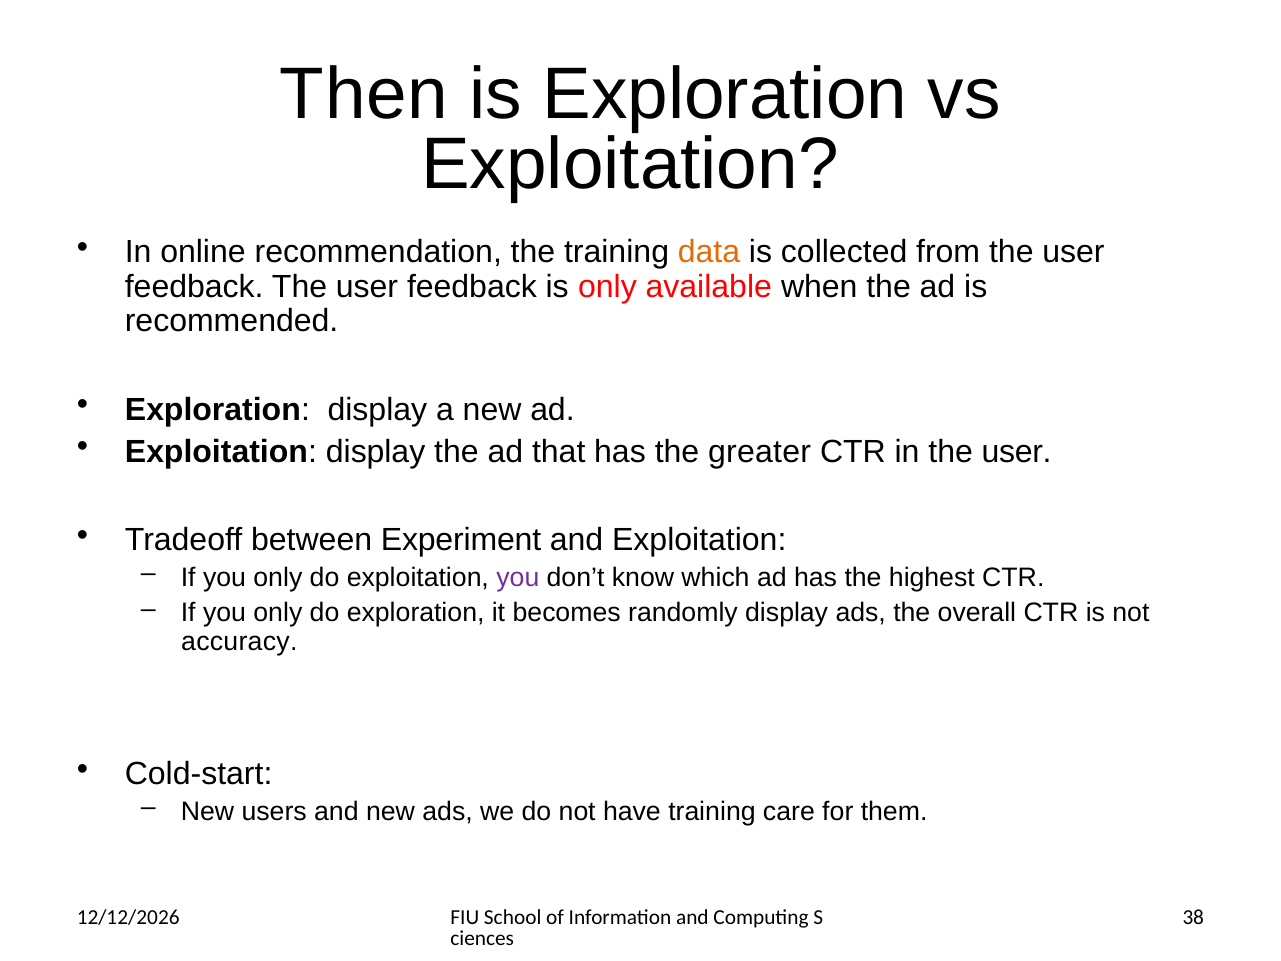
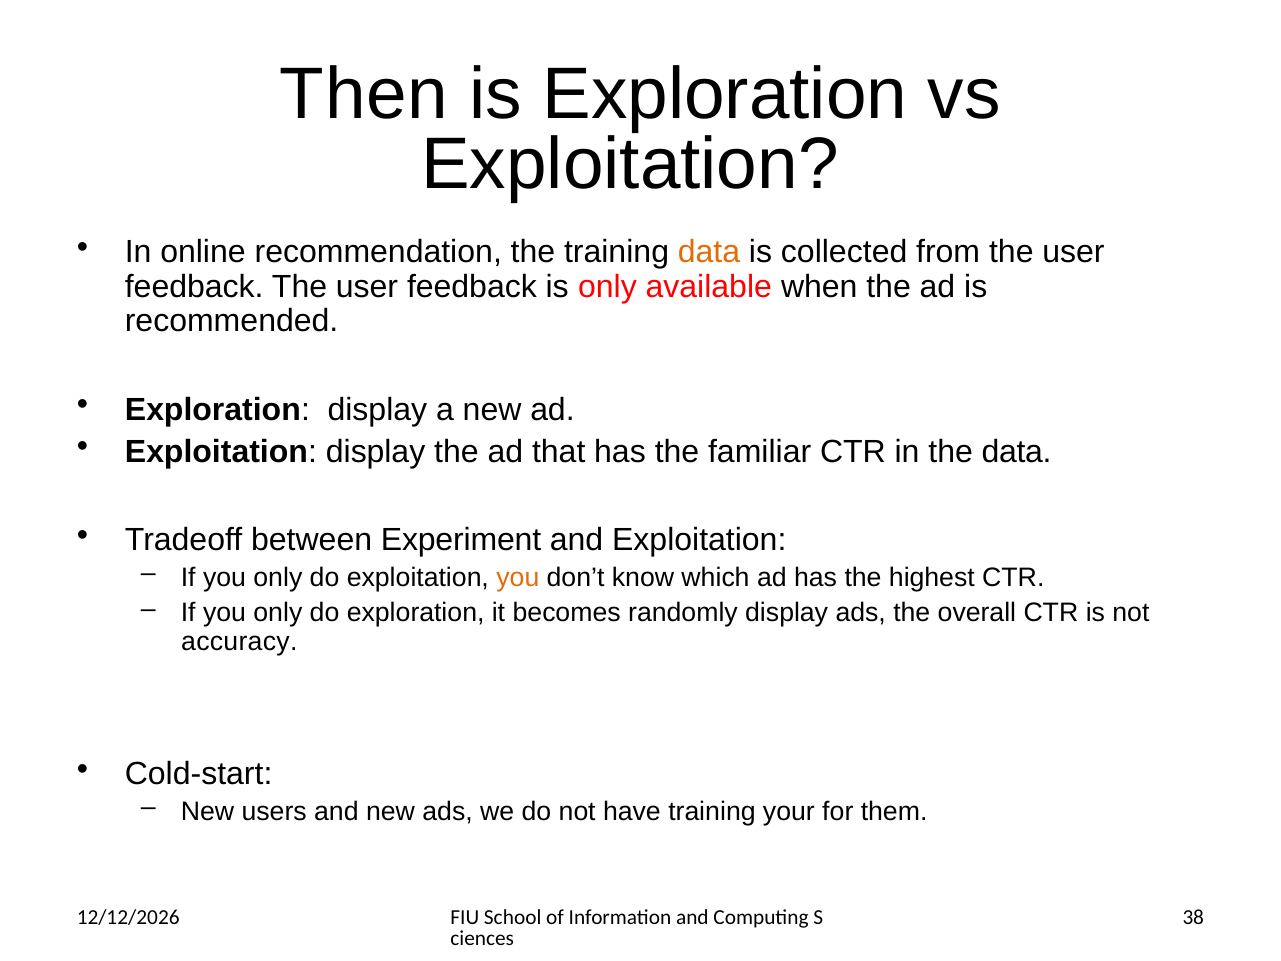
greater: greater -> familiar (760, 452)
in the user: user -> data (1017, 452)
you colour: purple -> orange (518, 578)
care: care -> your (789, 811)
